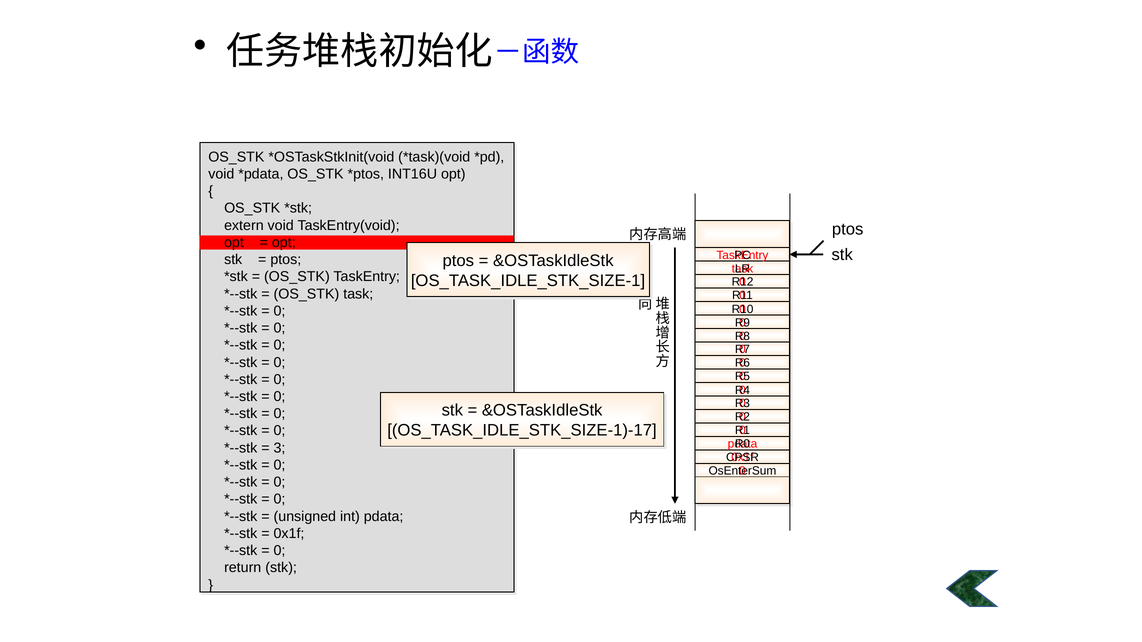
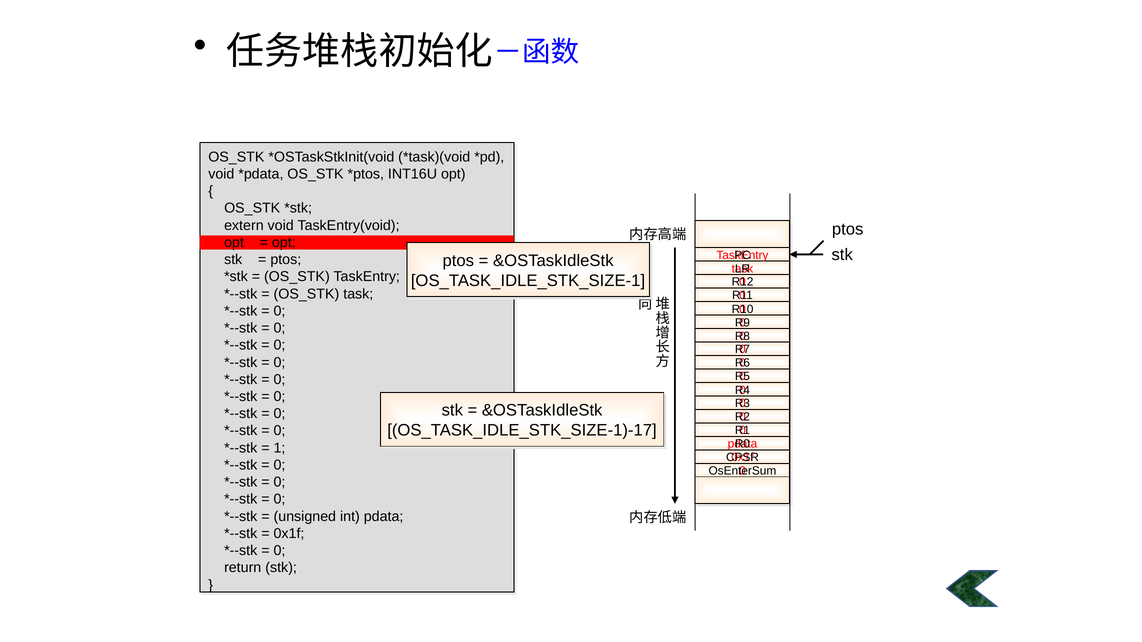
3: 3 -> 1 (279, 448)
